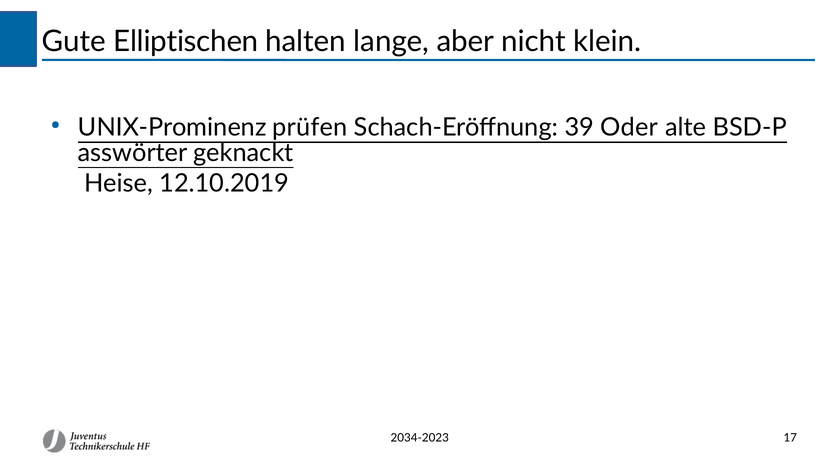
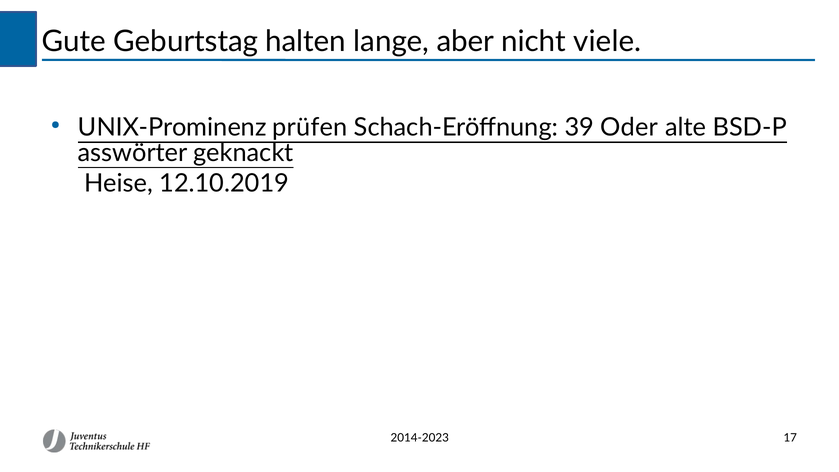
Elliptischen: Elliptischen -> Geburtstag (186, 41)
klein: klein -> viele (607, 41)
2034-2023: 2034-2023 -> 2014-2023 (420, 438)
